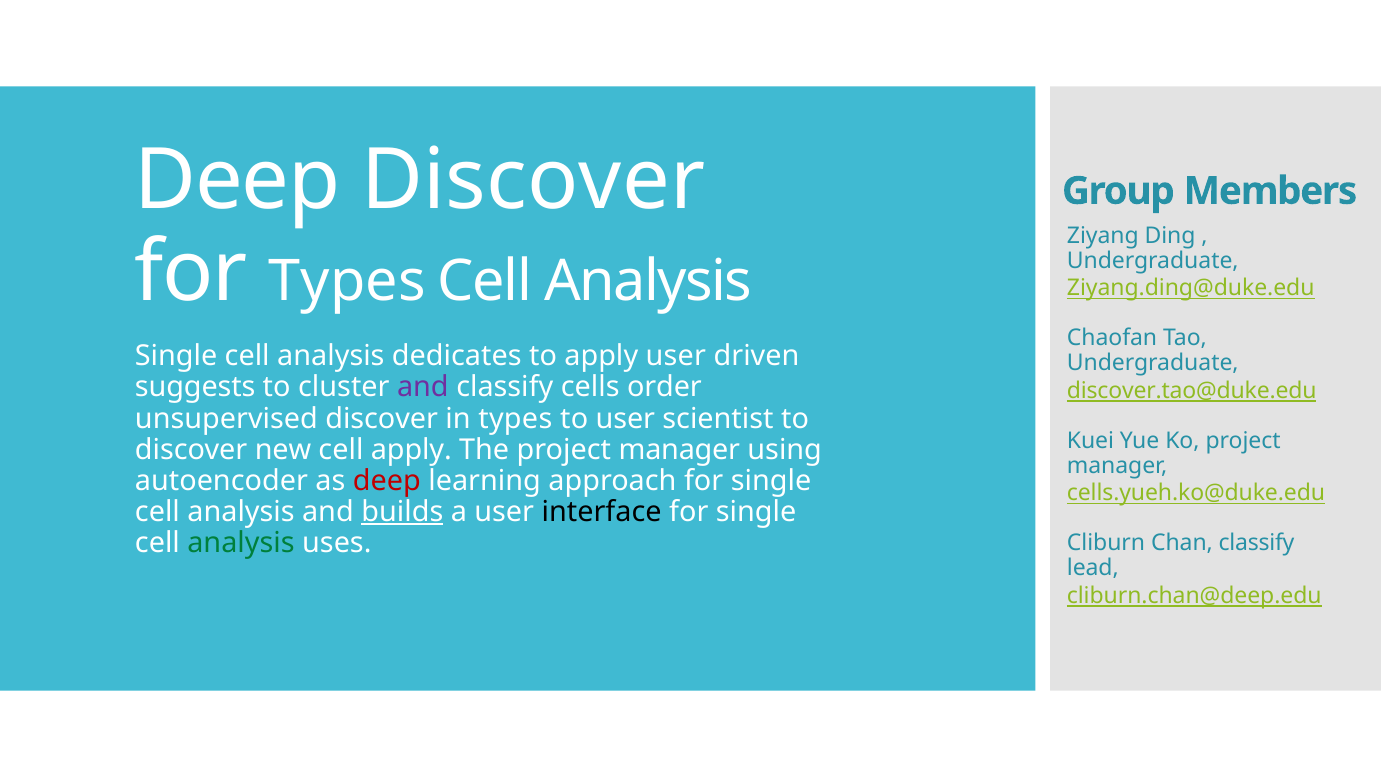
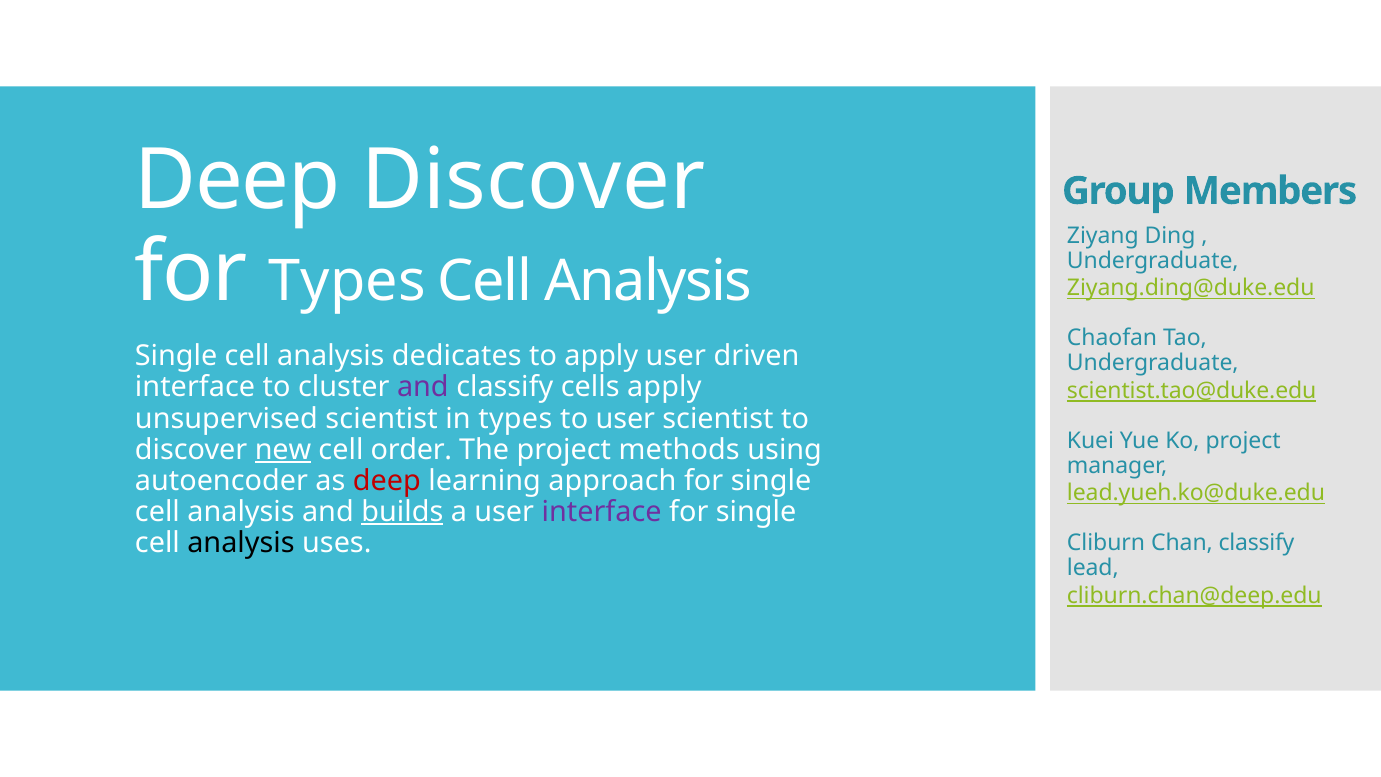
suggests: suggests -> interface (195, 387)
cells order: order -> apply (664, 387)
discover.tao@duke.edu: discover.tao@duke.edu -> scientist.tao@duke.edu (1192, 390)
unsupervised discover: discover -> scientist (382, 418)
new underline: none -> present (283, 450)
cell apply: apply -> order (411, 450)
The project manager: manager -> methods (679, 450)
cells.yueh.ko@duke.edu: cells.yueh.ko@duke.edu -> lead.yueh.ko@duke.edu (1196, 493)
interface colour: black -> purple (602, 512)
analysis colour: green -> black (241, 543)
